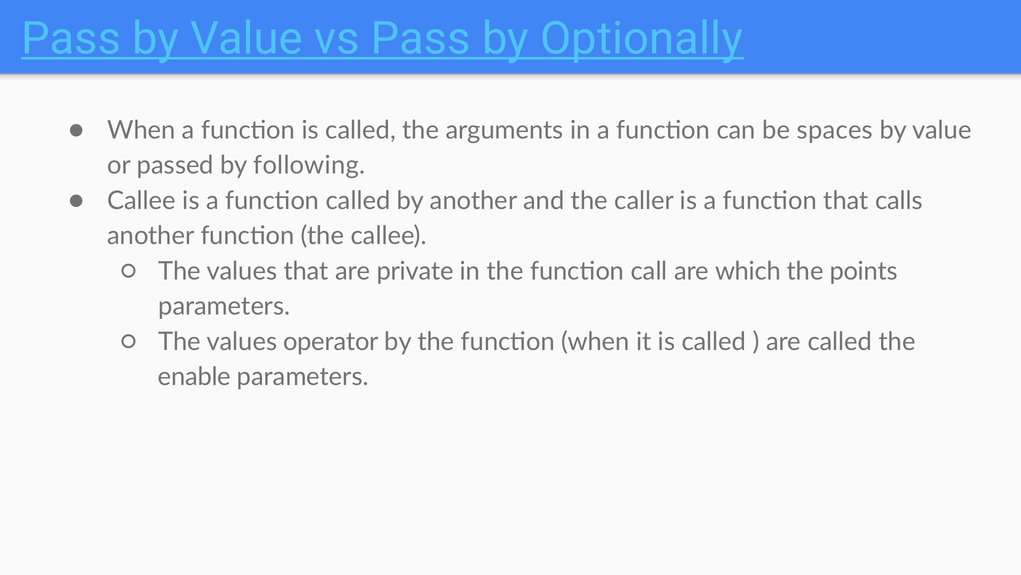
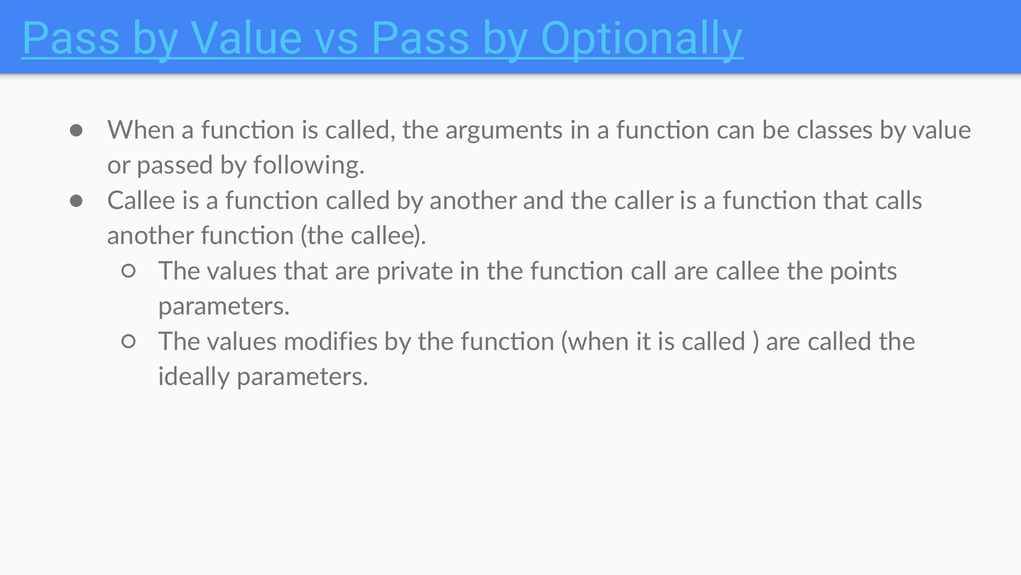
spaces: spaces -> classes (835, 130)
are which: which -> callee (748, 271)
operator: operator -> modifies (331, 341)
enable: enable -> ideally (194, 377)
